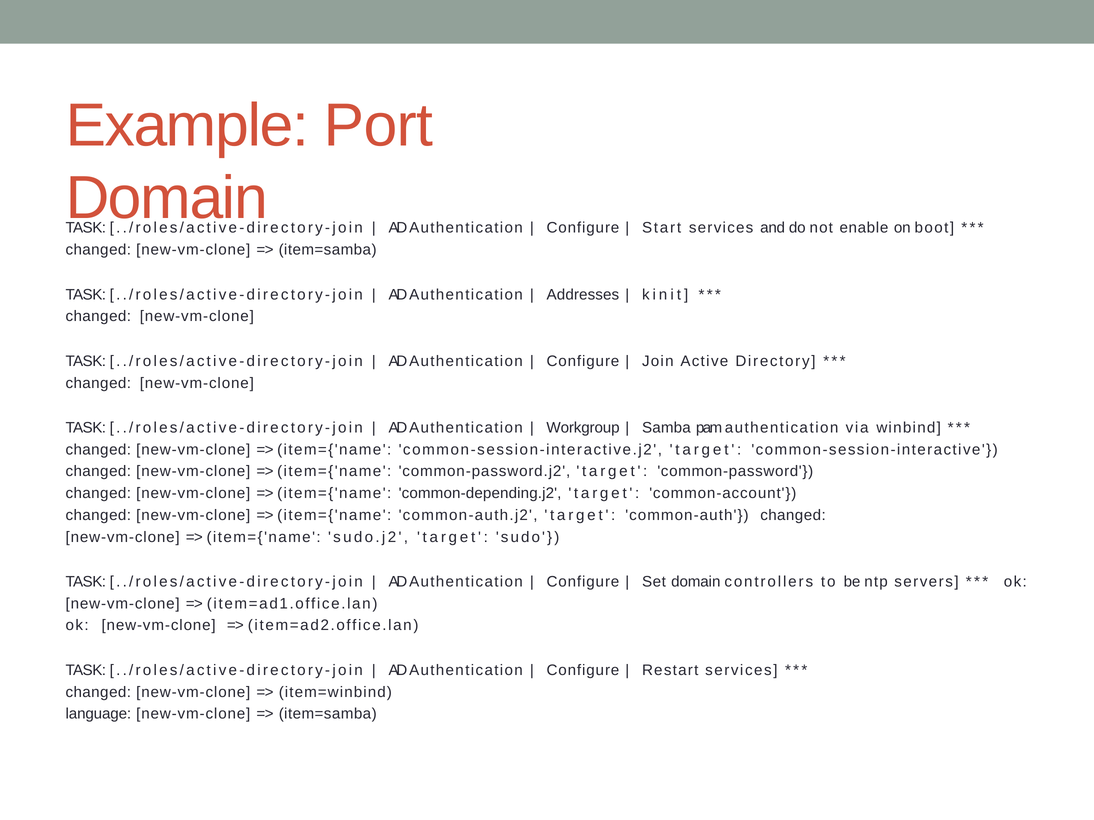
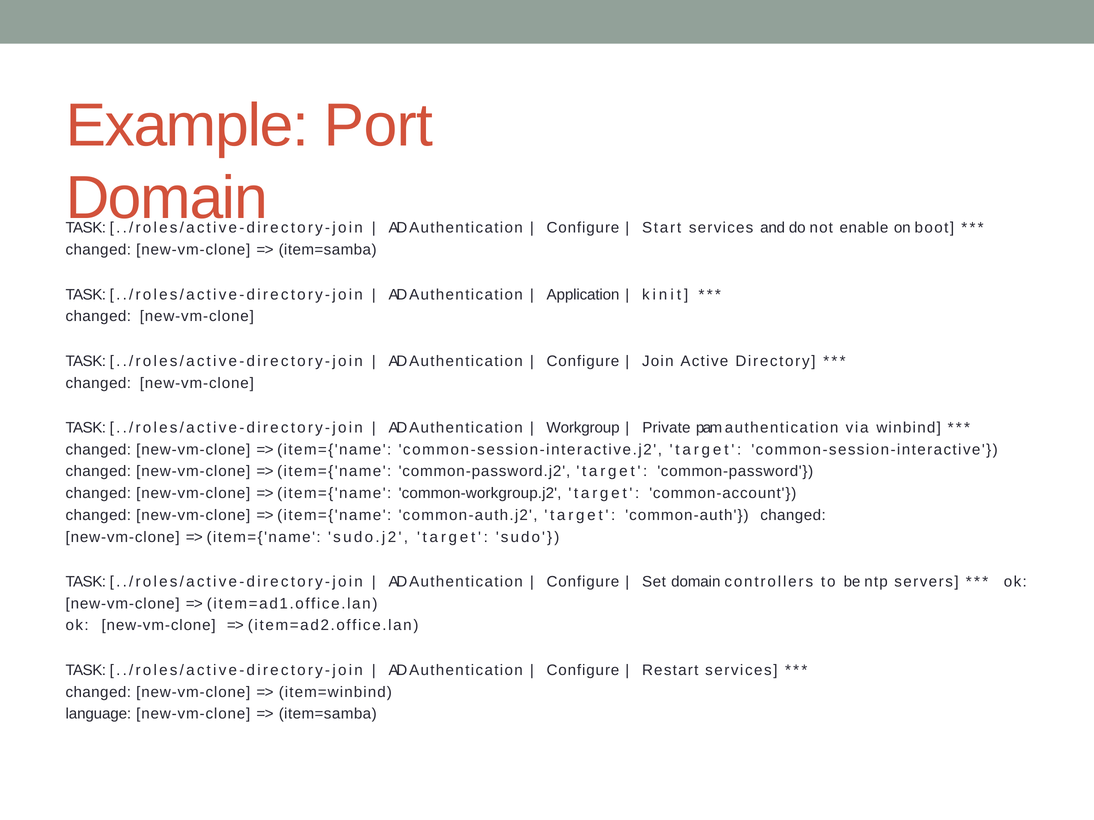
Addresses: Addresses -> Application (583, 295)
Samba: Samba -> Private (666, 428)
common-depending.j2: common-depending.j2 -> common-workgroup.j2 (480, 494)
